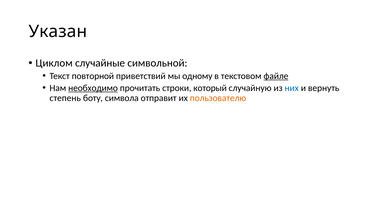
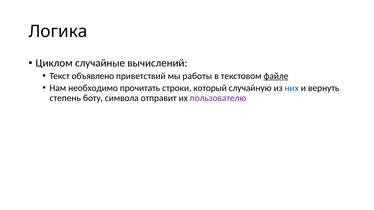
Указан: Указан -> Логика (58, 31)
символьной: символьной -> вычислений (157, 63)
повторной: повторной -> объявлено (93, 76)
одному: одному -> работы (197, 76)
необходимо underline: present -> none (93, 88)
пользователю colour: orange -> purple (218, 98)
